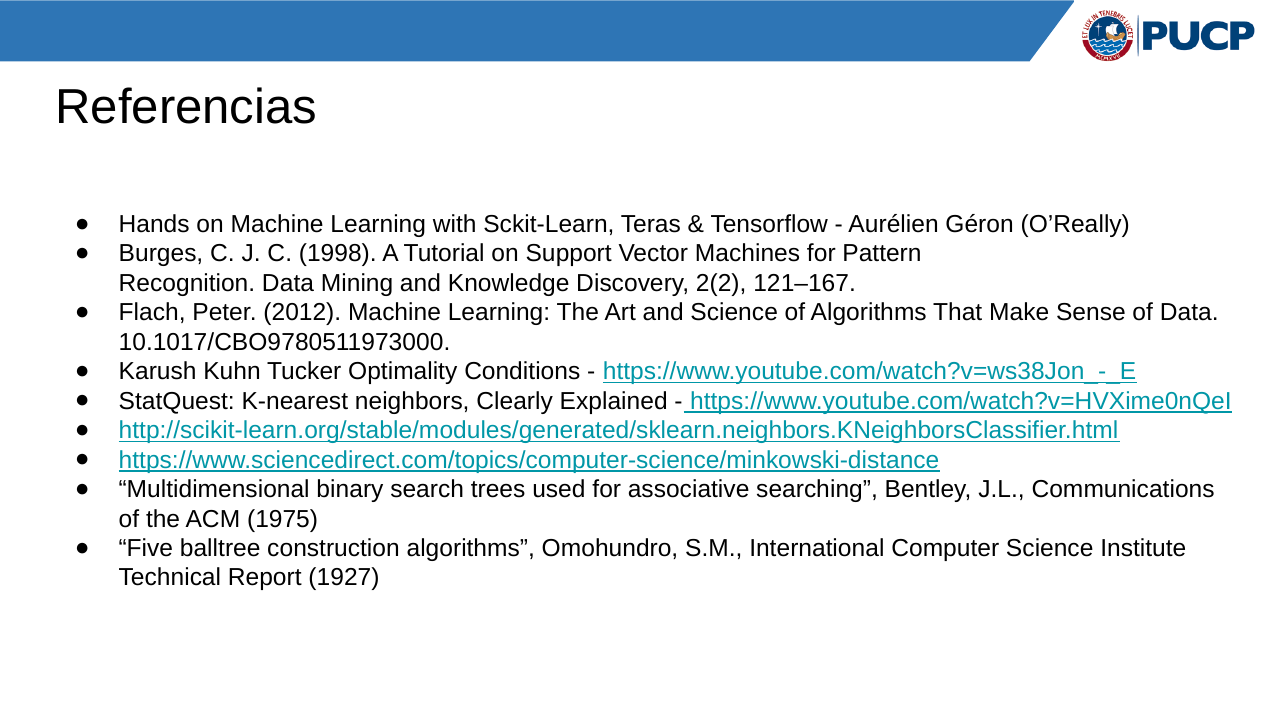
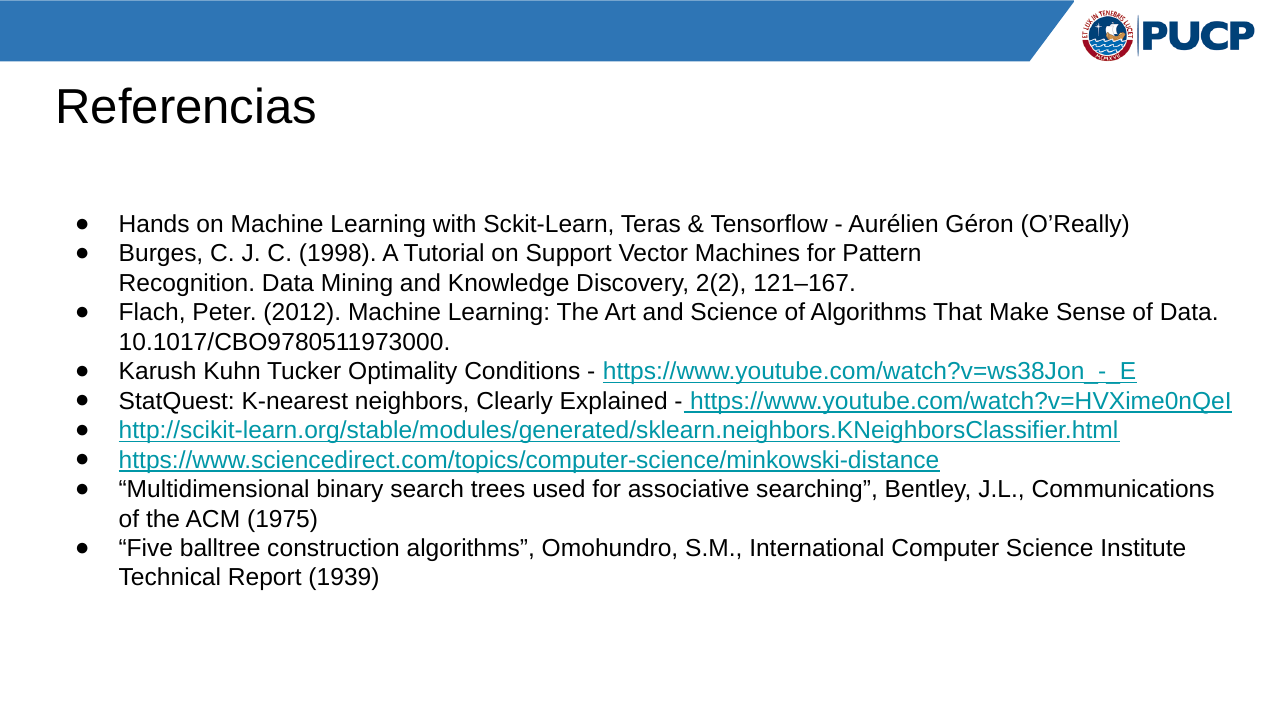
1927: 1927 -> 1939 (344, 578)
